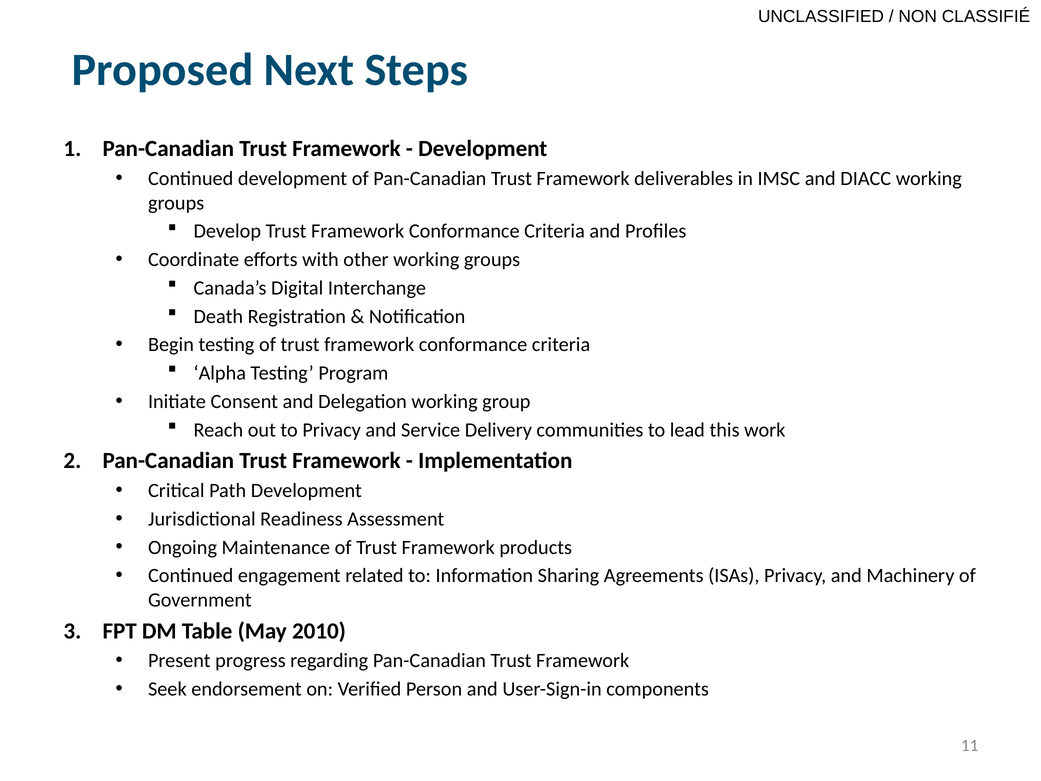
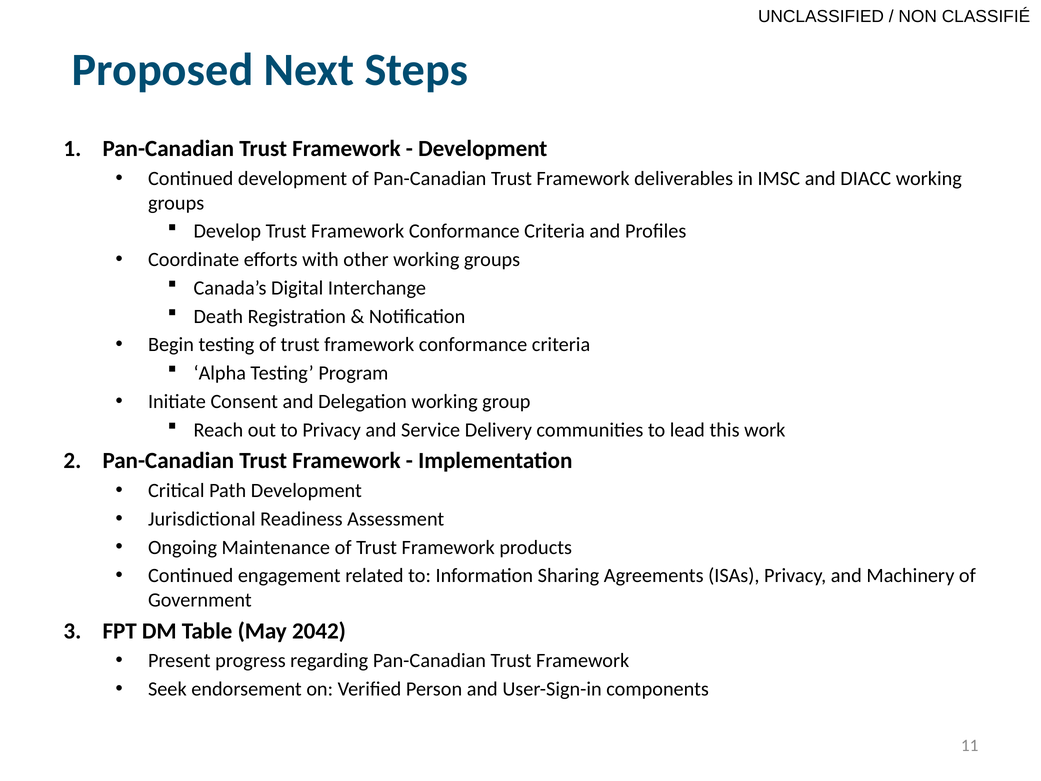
2010: 2010 -> 2042 (319, 631)
